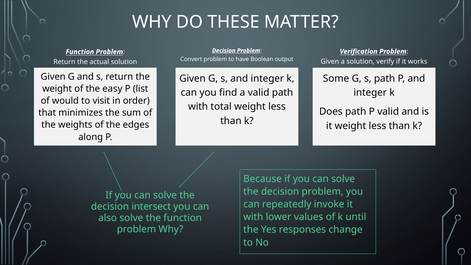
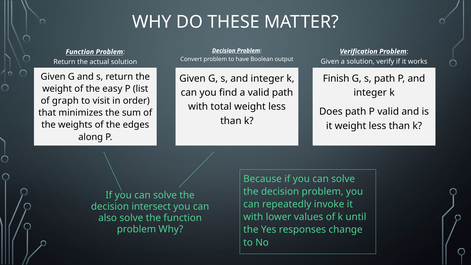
Some: Some -> Finish (336, 78)
would: would -> graph (65, 101)
